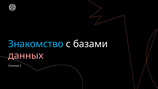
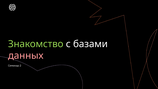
Знакомство colour: light blue -> light green (36, 44)
